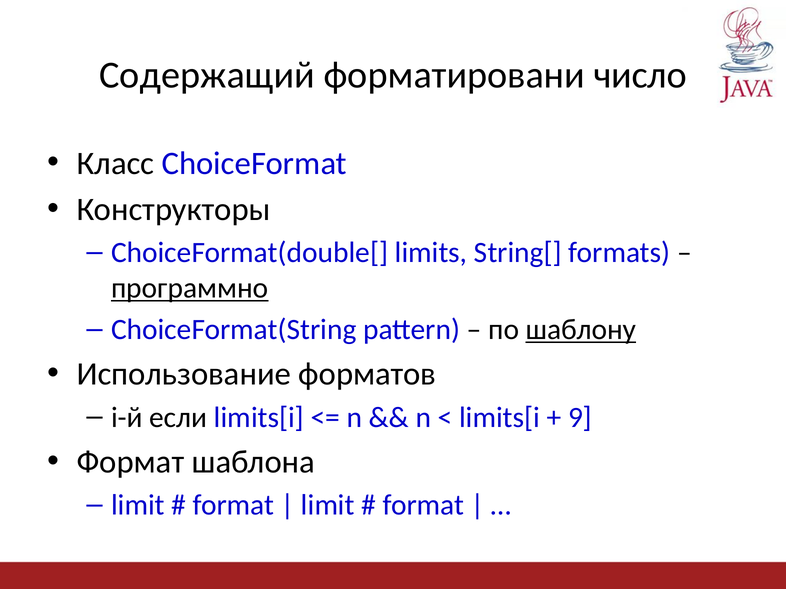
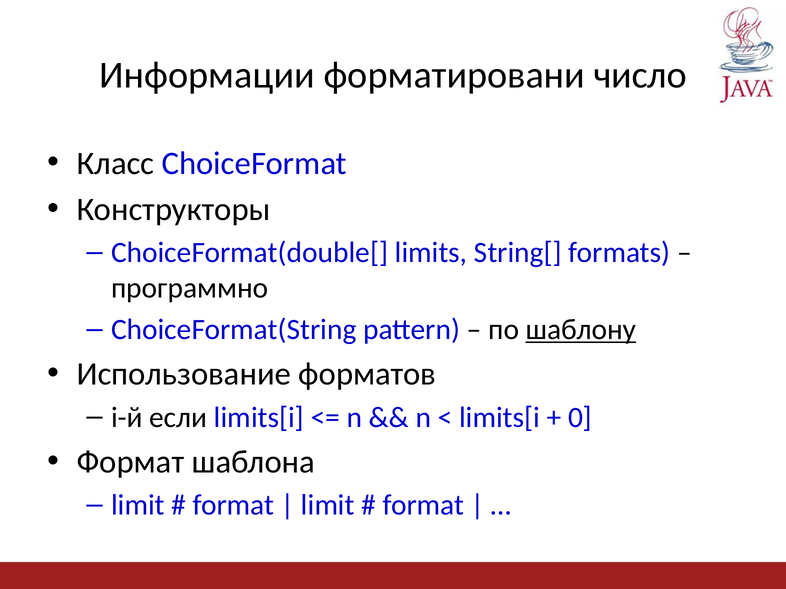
Содержащий: Содержащий -> Информации (207, 75)
программно underline: present -> none (190, 288)
9: 9 -> 0 (580, 418)
